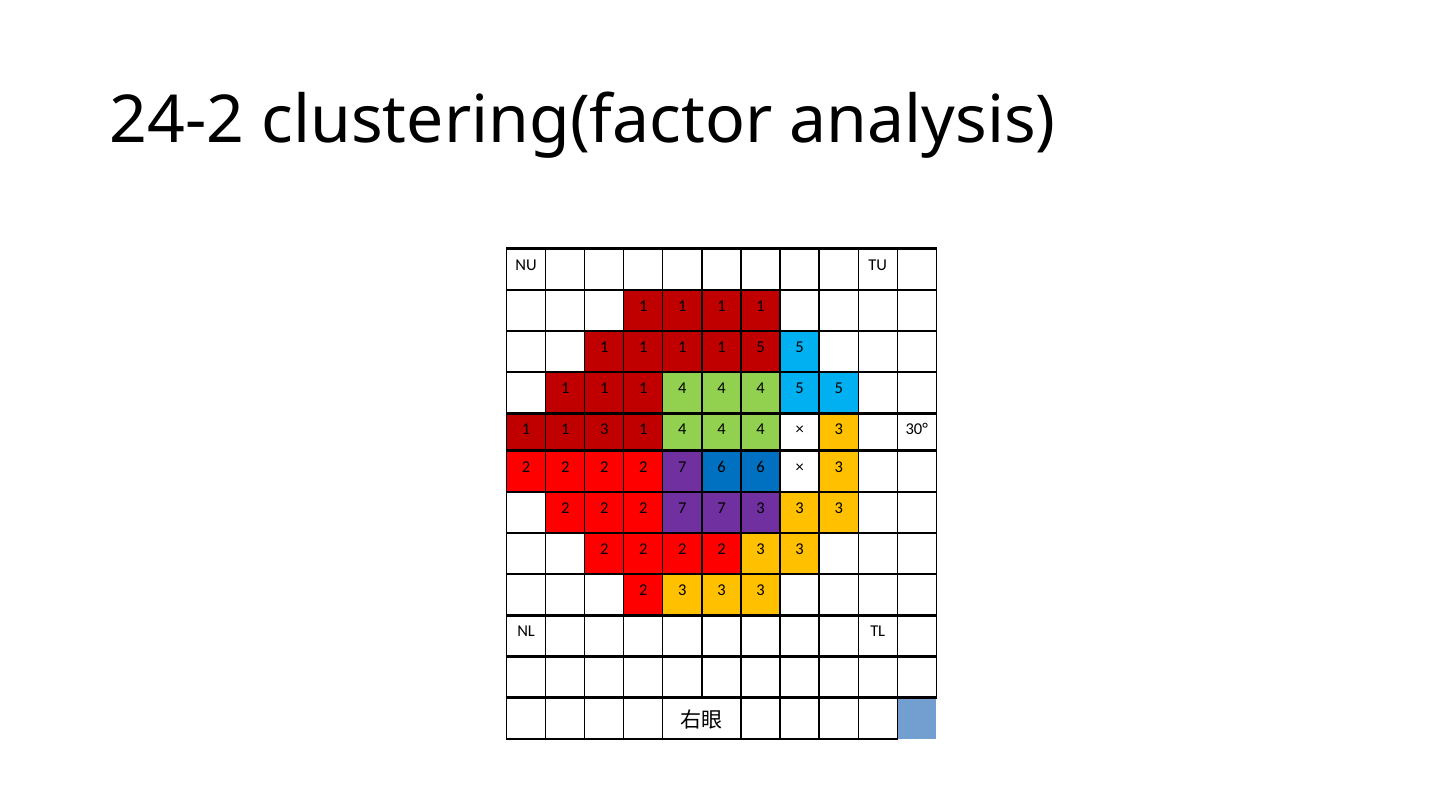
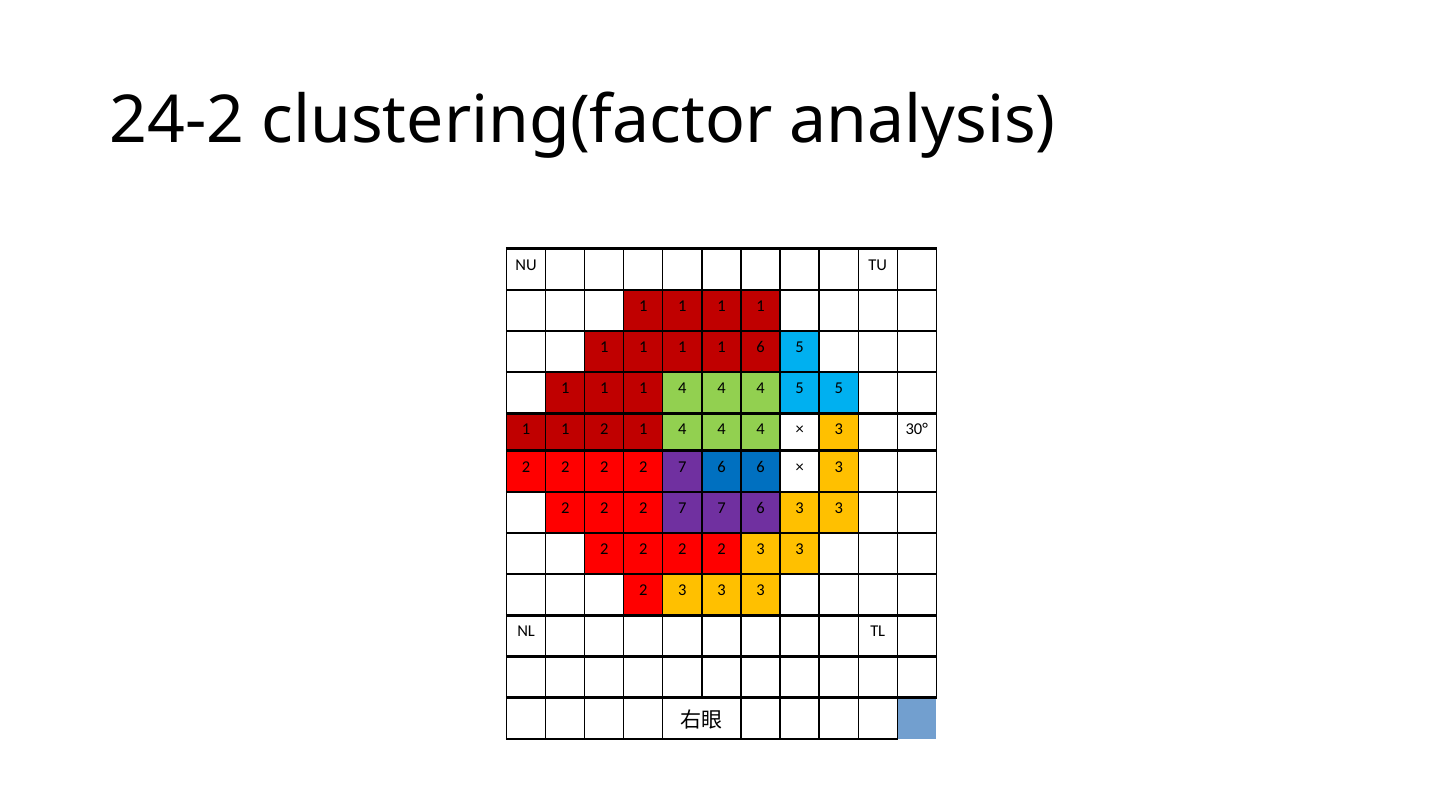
1 5: 5 -> 6 (761, 347)
1 3: 3 -> 2 (604, 429)
7 7 3: 3 -> 6 (761, 508)
